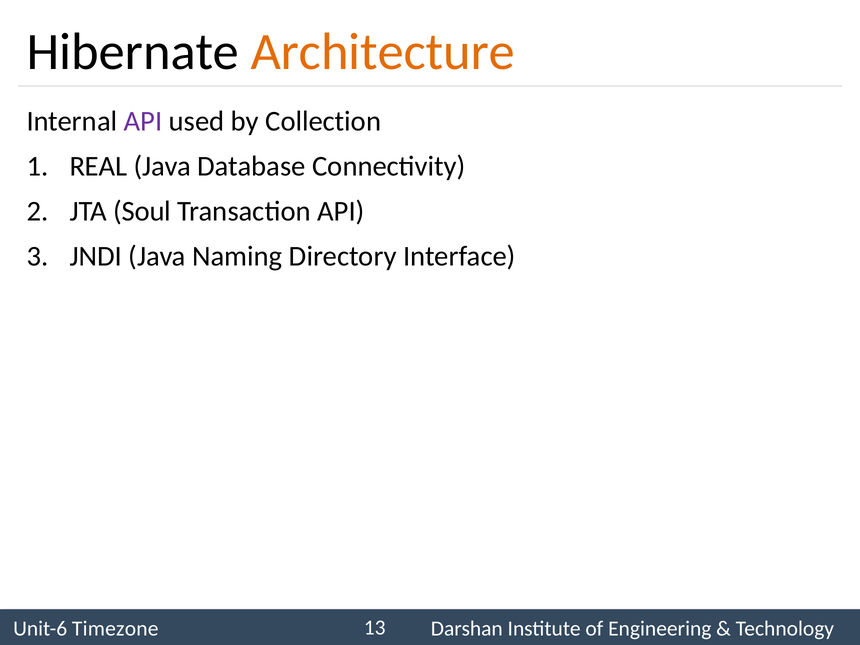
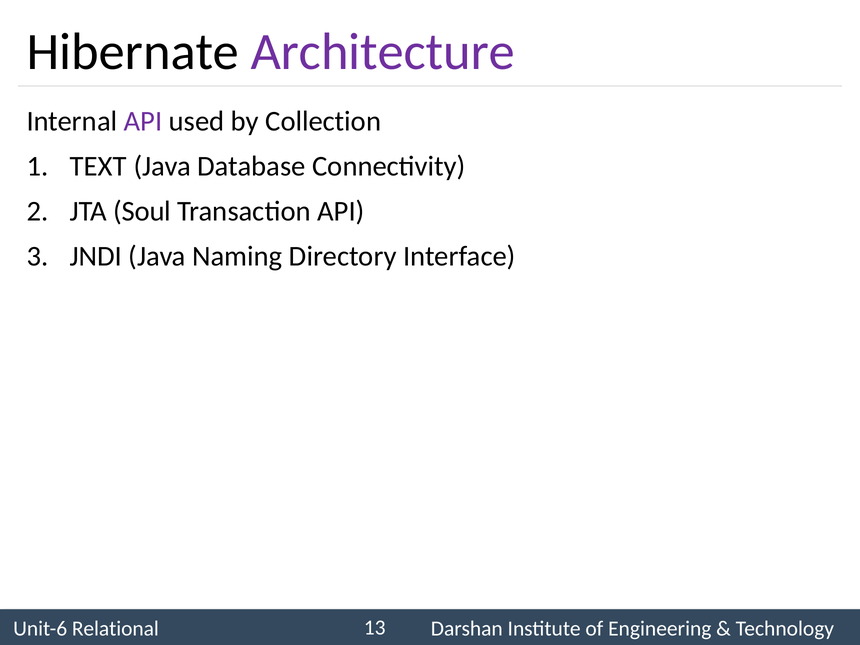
Architecture colour: orange -> purple (383, 52)
REAL: REAL -> TEXT (98, 166)
Timezone: Timezone -> Relational (115, 629)
